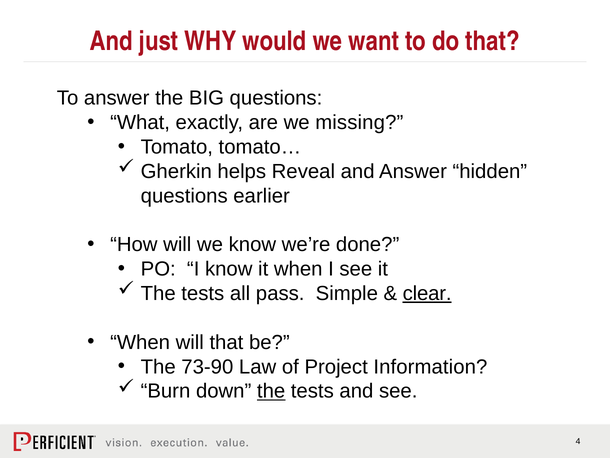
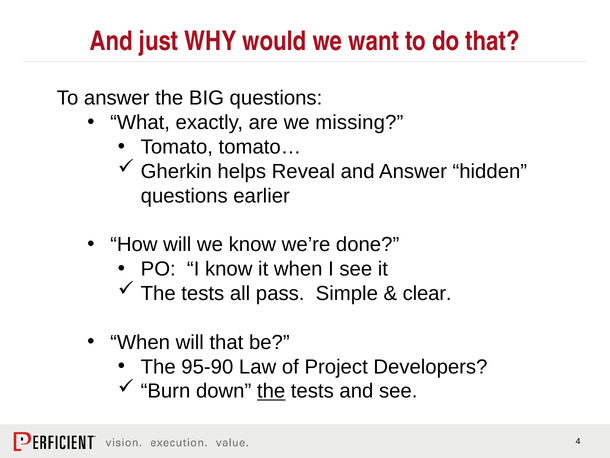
clear underline: present -> none (427, 293)
73-90: 73-90 -> 95-90 (207, 366)
Information: Information -> Developers (430, 366)
